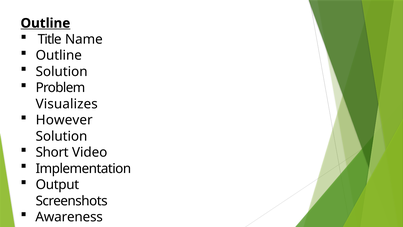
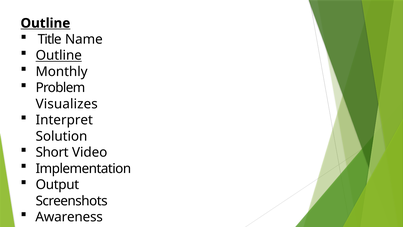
Outline underline: none -> present (59, 55)
Solution: Solution -> Monthly (62, 72)
However: However -> Interpret (64, 120)
